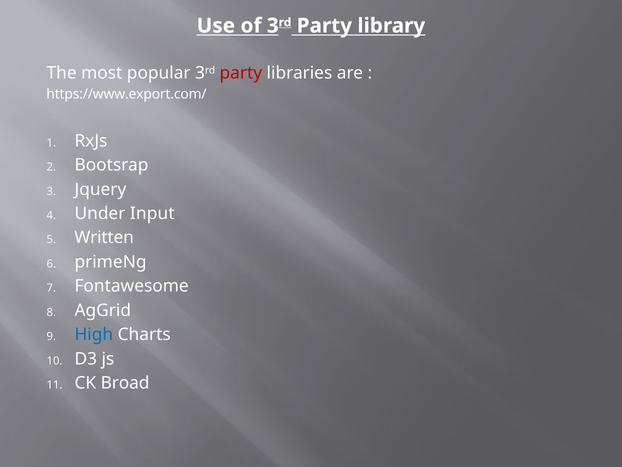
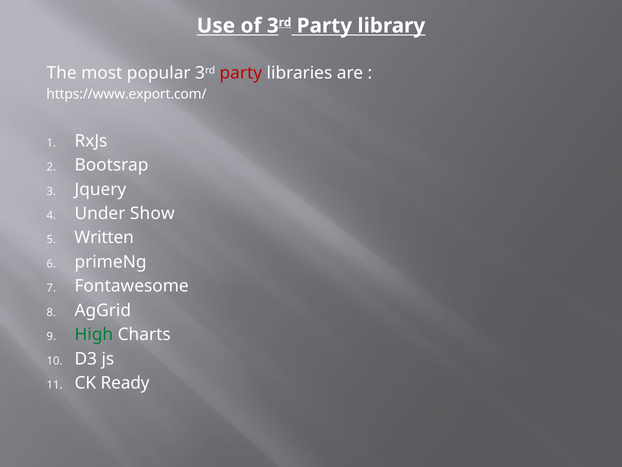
Input: Input -> Show (152, 213)
High colour: blue -> green (94, 334)
Broad: Broad -> Ready (125, 383)
